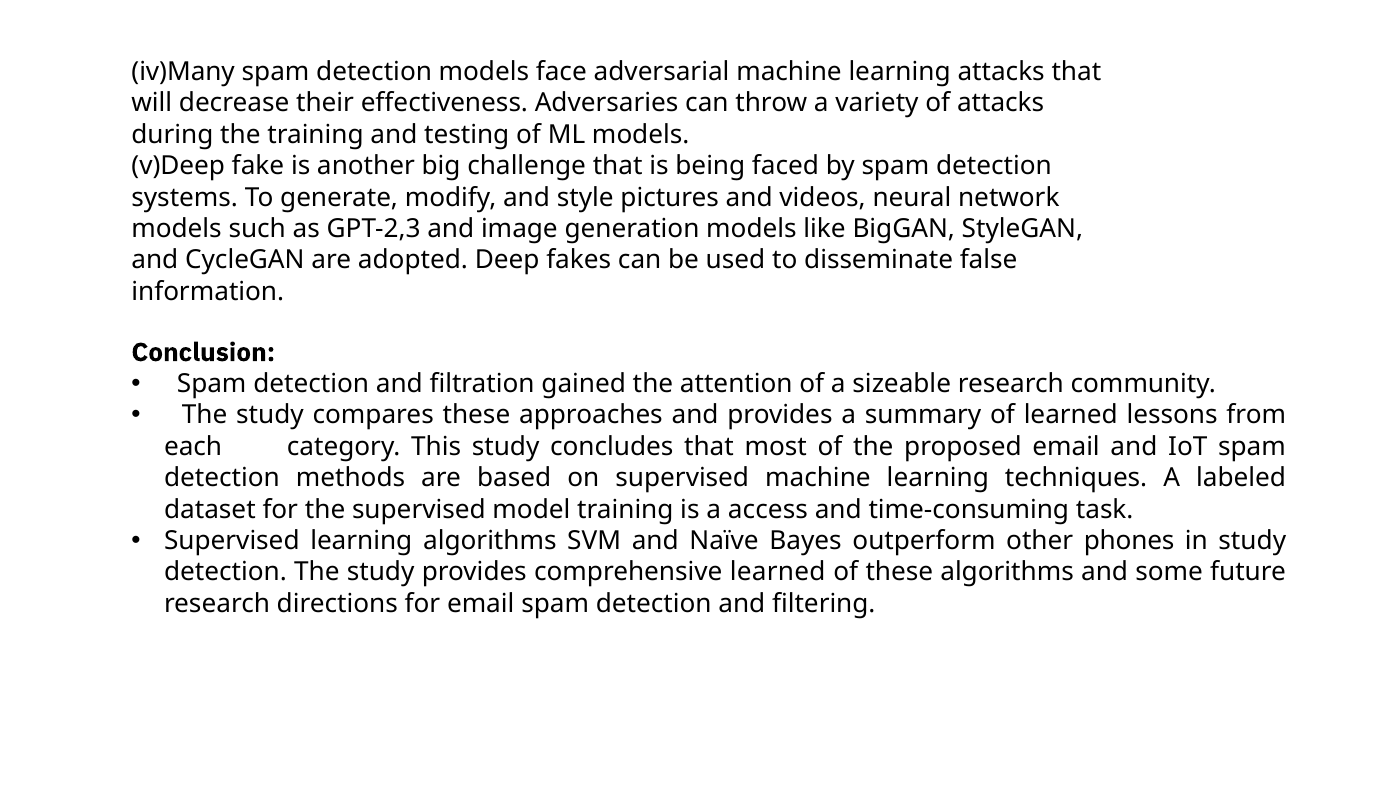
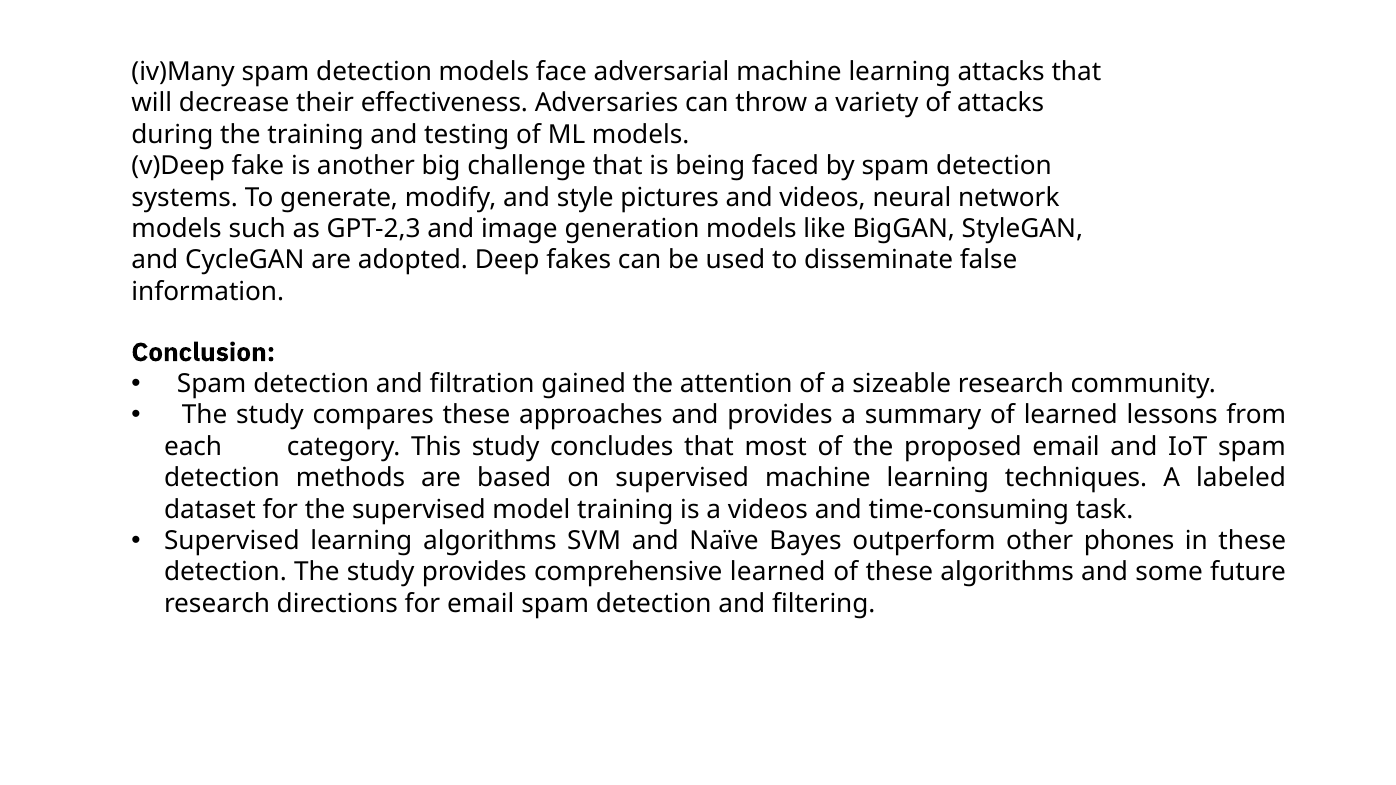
a access: access -> videos (768, 510)
in study: study -> these (1252, 541)
